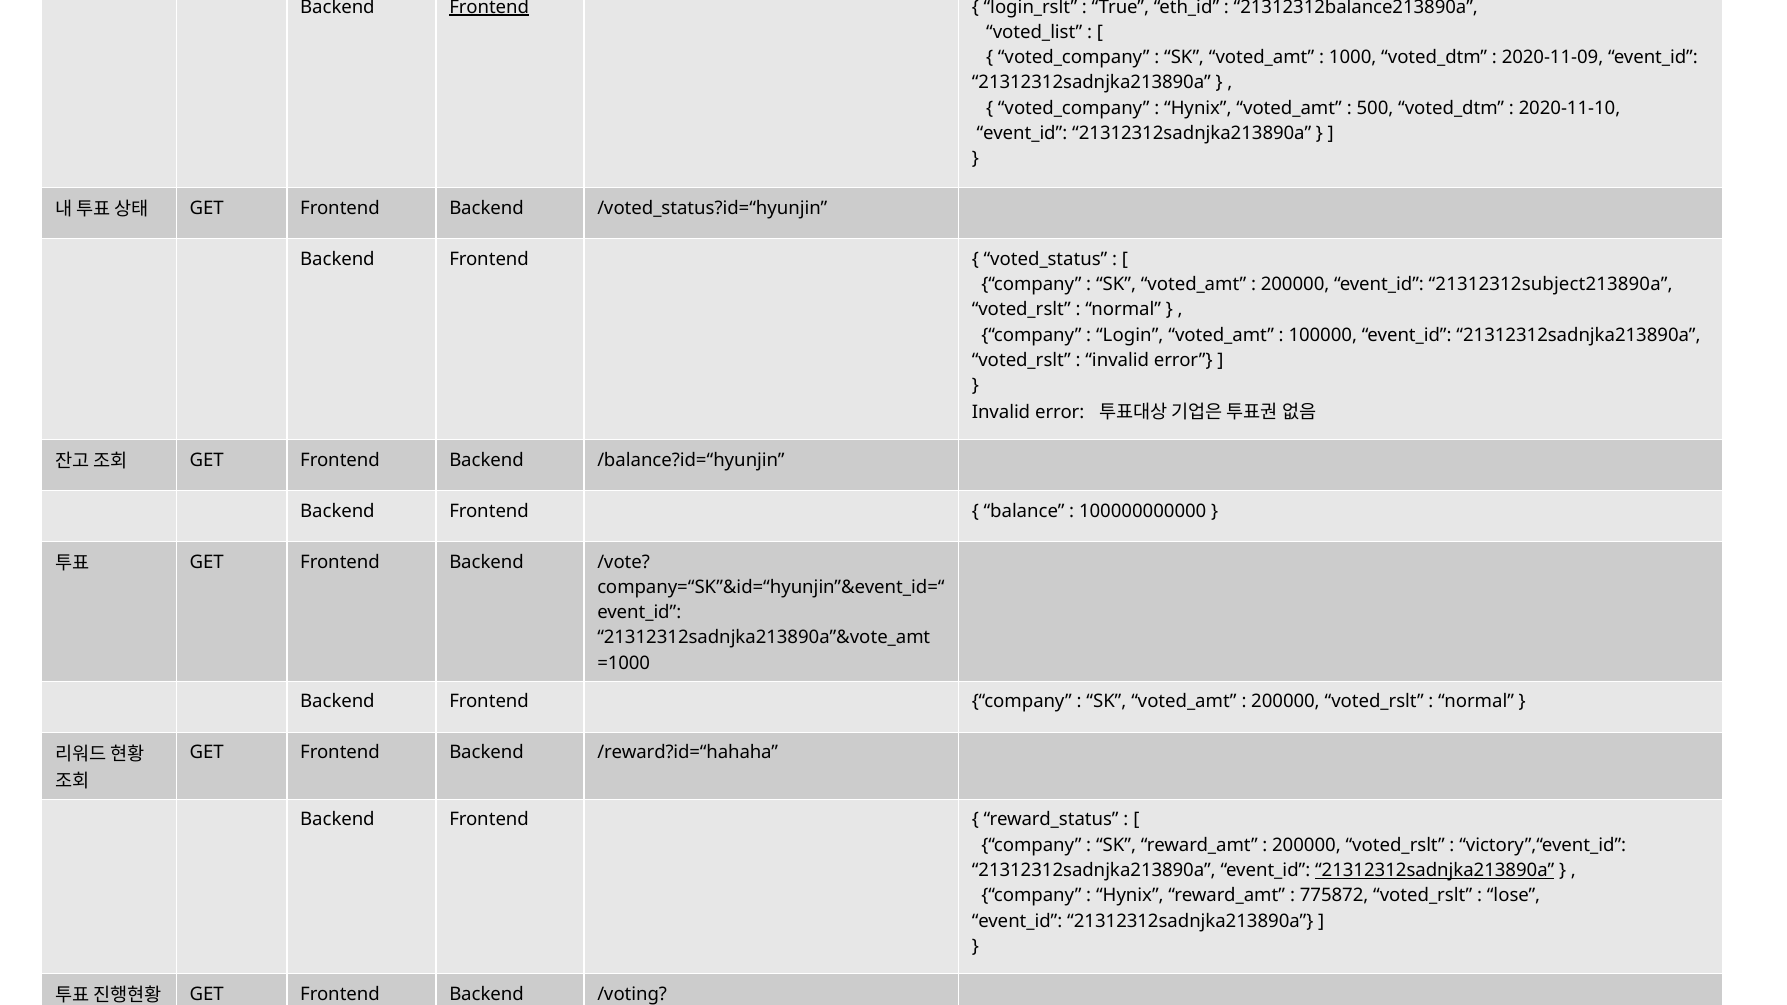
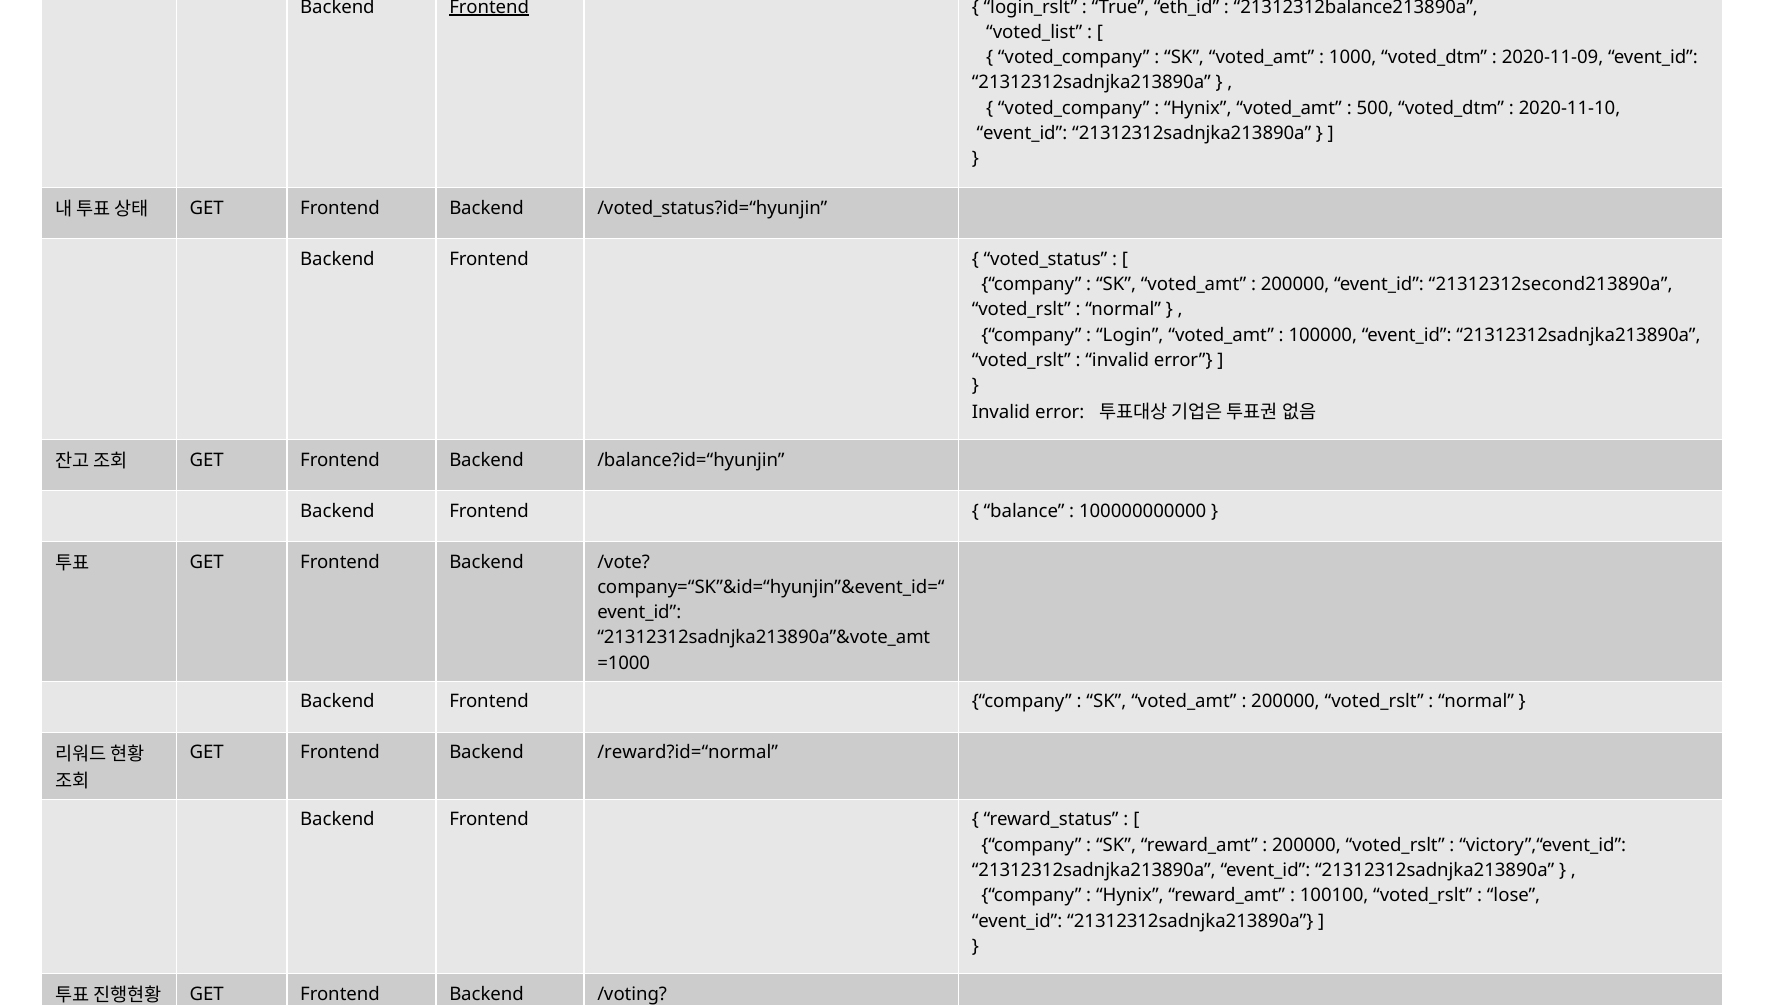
21312312subject213890a: 21312312subject213890a -> 21312312second213890a (1551, 284)
/reward?id=“hahaha: /reward?id=“hahaha -> /reward?id=“normal (688, 753)
21312312sadnjka213890a underline: present -> none (1435, 871)
775872: 775872 -> 100100 (1334, 896)
